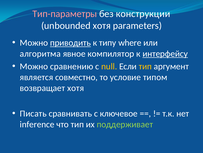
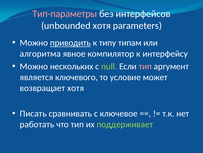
конструкции: конструкции -> интерфейсов (143, 14)
where: where -> типам (130, 43)
интерфейсу underline: present -> none (165, 53)
сравнению: сравнению -> нескольких (72, 66)
null colour: yellow -> light green (109, 66)
тип colour: yellow -> pink (145, 66)
совместно: совместно -> ключевого (76, 77)
типом: типом -> может (155, 77)
inference: inference -> работать (37, 124)
